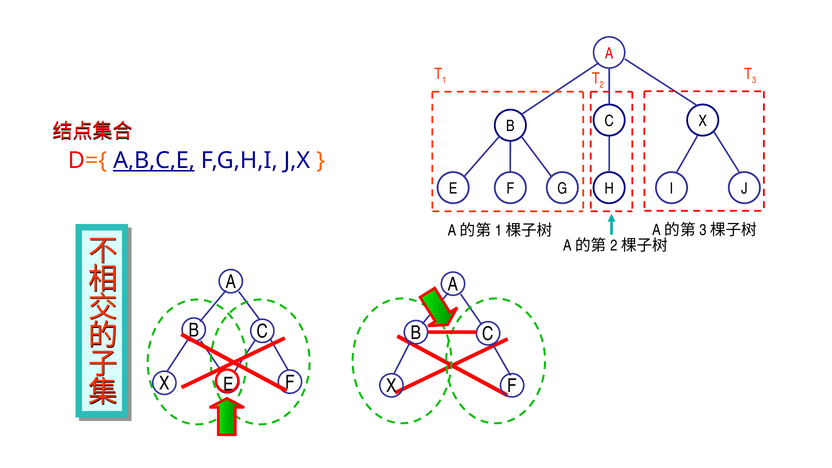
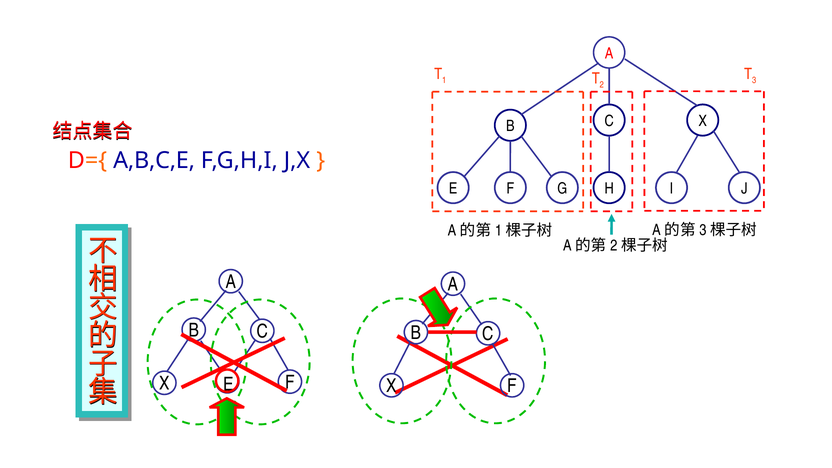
A,B,C,E underline: present -> none (154, 161)
